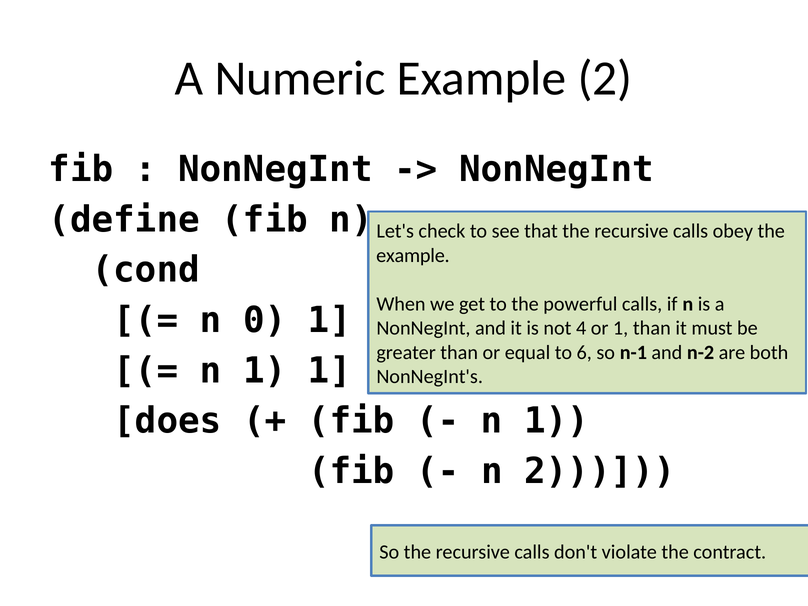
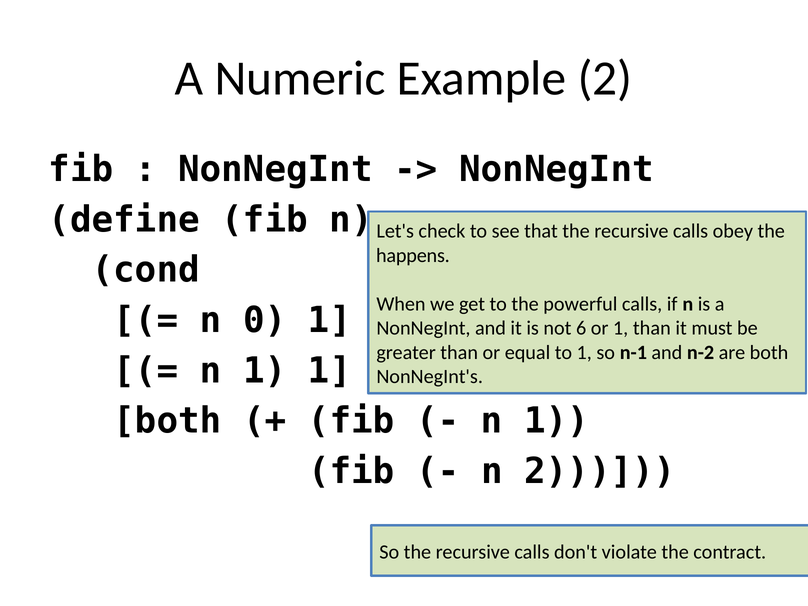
example: example -> happens (413, 255)
4: 4 -> 6 (581, 328)
to 6: 6 -> 1 (584, 352)
does: does -> both (167, 421)
